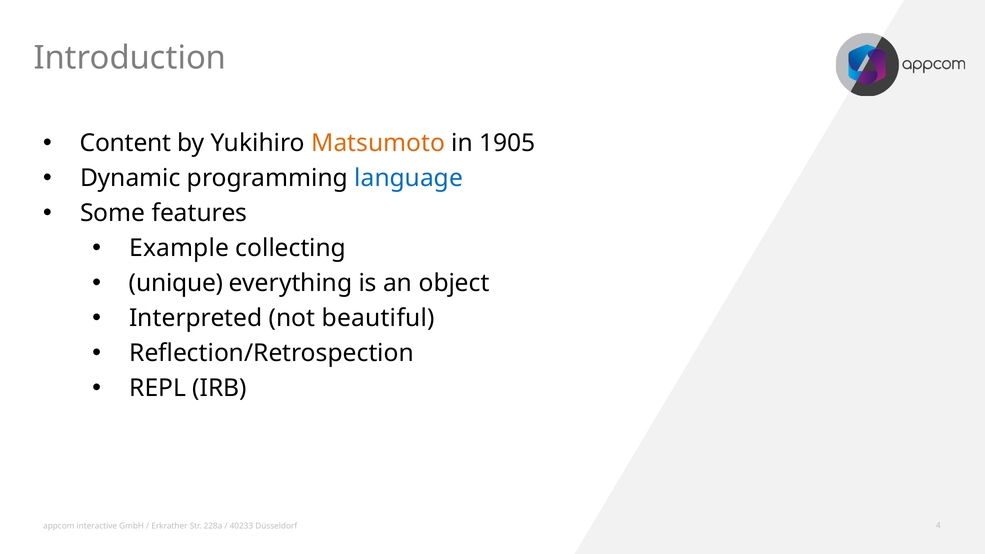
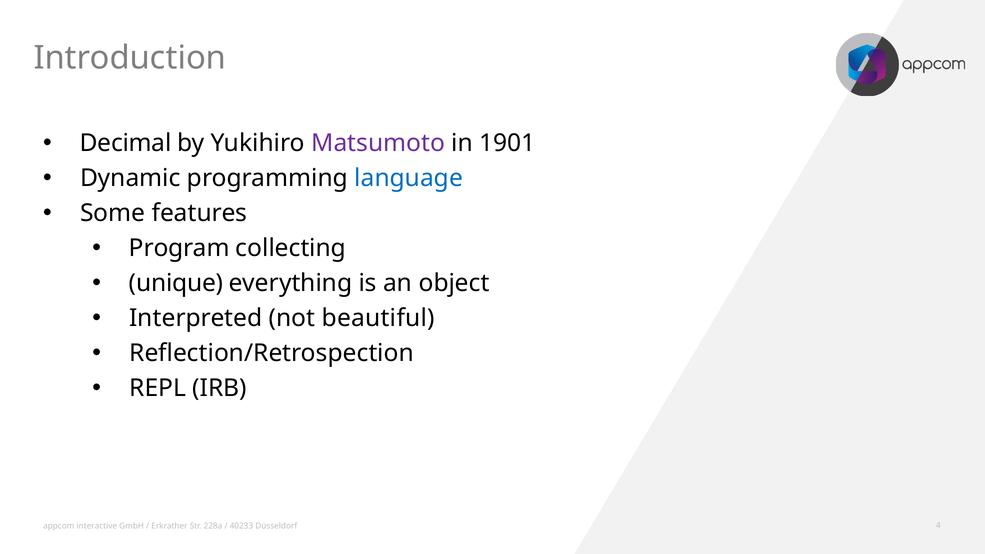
Content: Content -> Decimal (126, 143)
Matsumoto colour: orange -> purple (378, 143)
1905: 1905 -> 1901 (507, 143)
Example: Example -> Program (179, 248)
